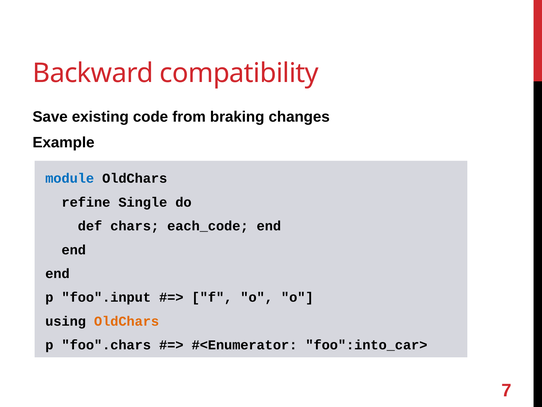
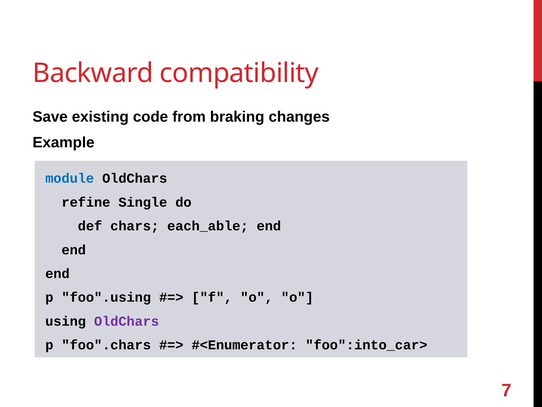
each_code: each_code -> each_able (208, 226)
foo".input: foo".input -> foo".using (106, 297)
OldChars colour: orange -> purple (127, 321)
